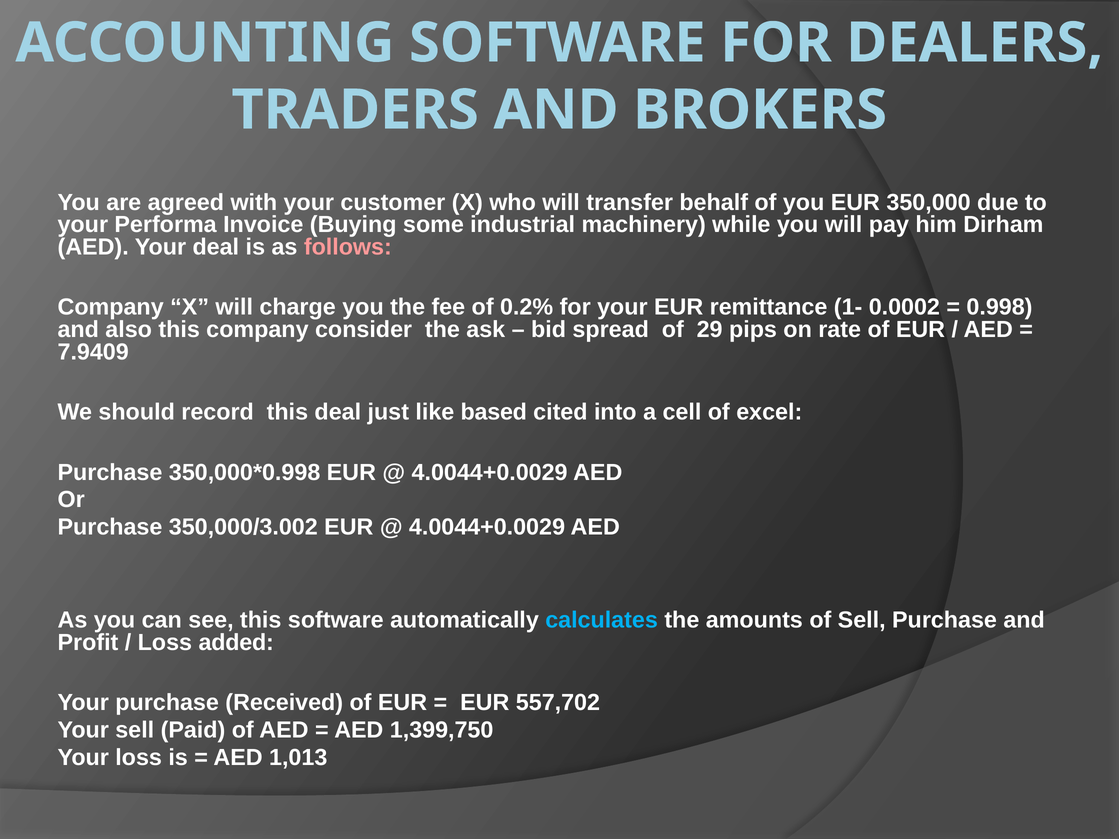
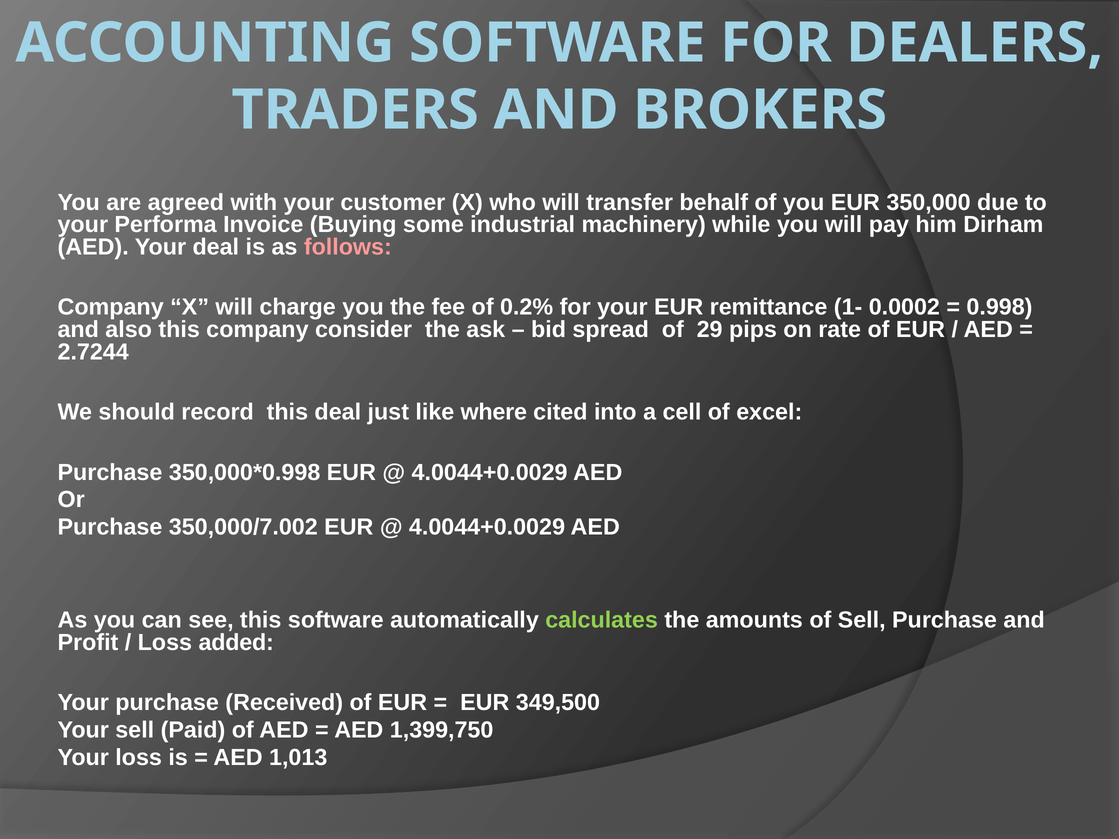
7.9409: 7.9409 -> 2.7244 (93, 352)
based: based -> where (494, 412)
350,000/3.002: 350,000/3.002 -> 350,000/7.002 (243, 527)
calculates colour: light blue -> light green (602, 620)
557,702: 557,702 -> 349,500 (558, 703)
